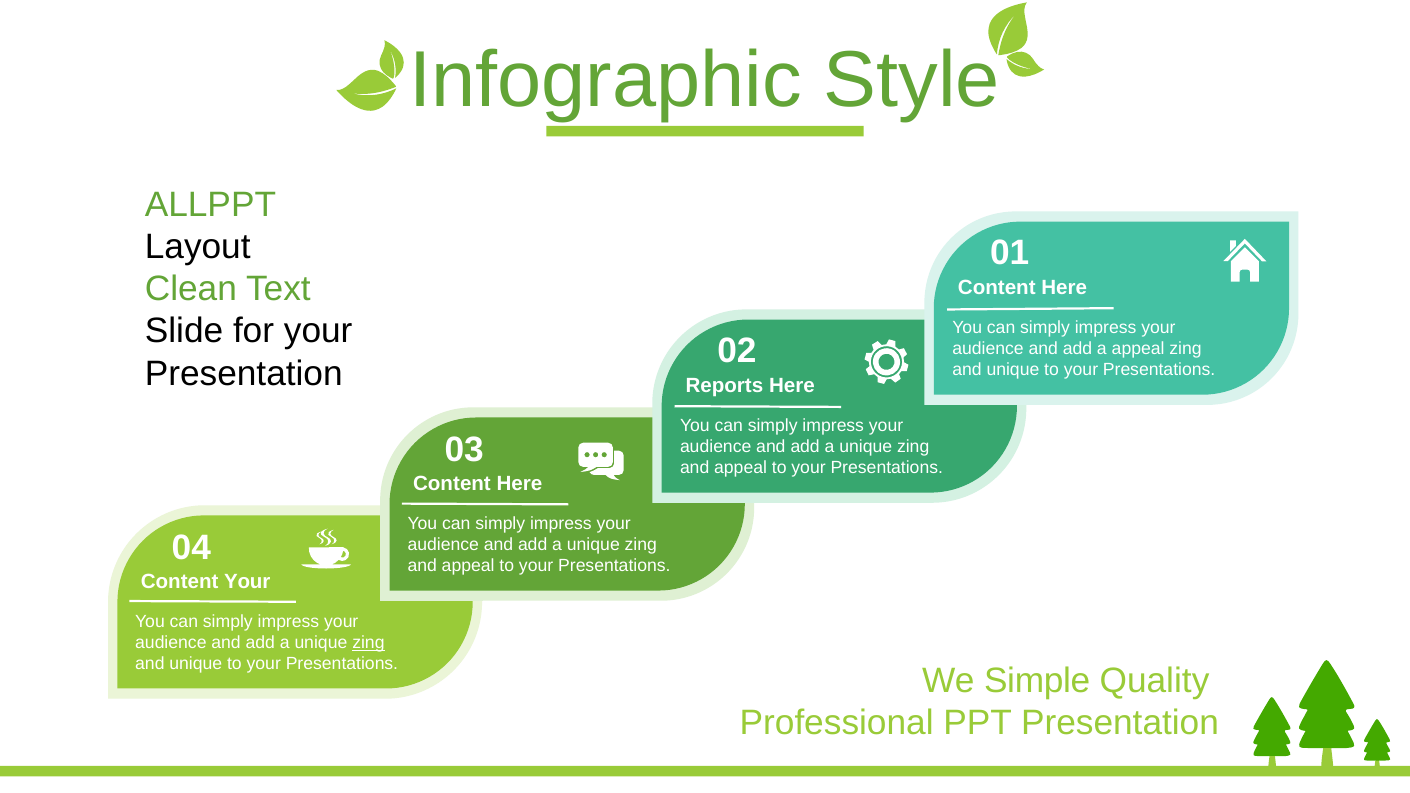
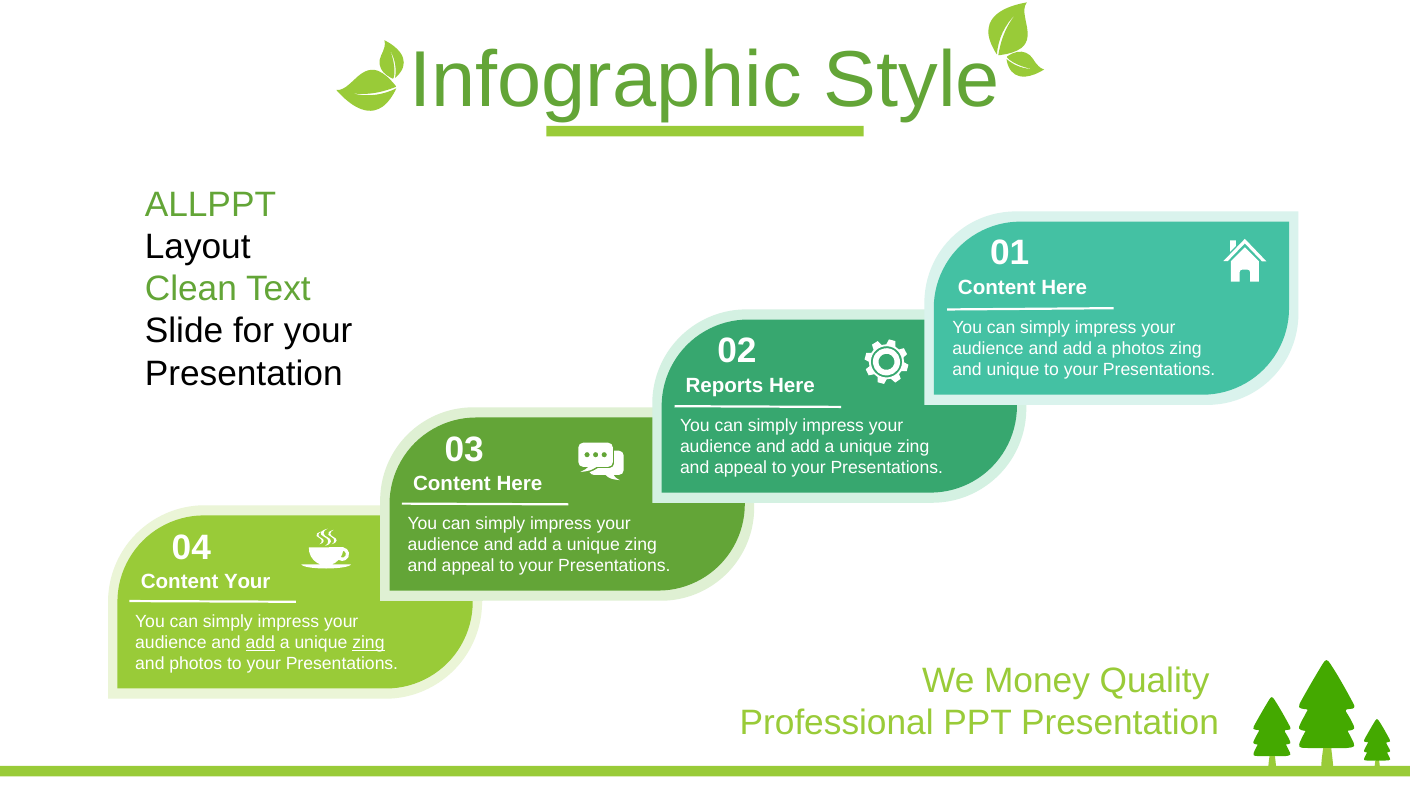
a appeal: appeal -> photos (1138, 349)
add underline: none -> present (260, 643)
unique: unique -> photos (196, 664)
Simple: Simple -> Money (1037, 681)
